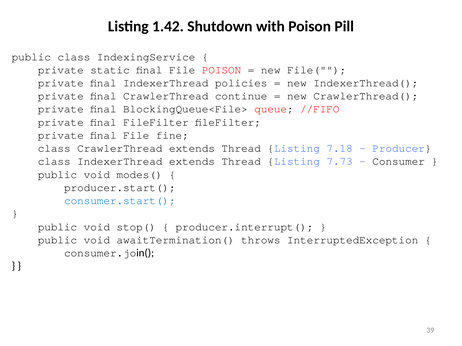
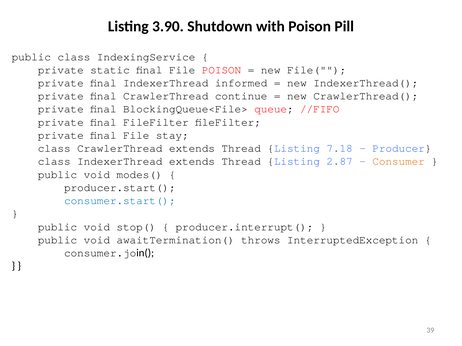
1.42: 1.42 -> 3.90 (168, 26)
policies: policies -> informed (241, 83)
fine: fine -> stay (172, 135)
7.73: 7.73 -> 2.87 (340, 162)
Consumer colour: black -> orange (399, 162)
